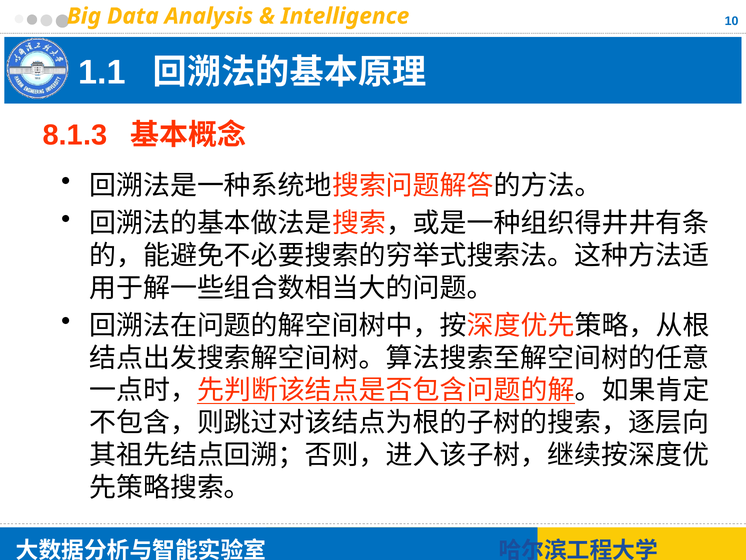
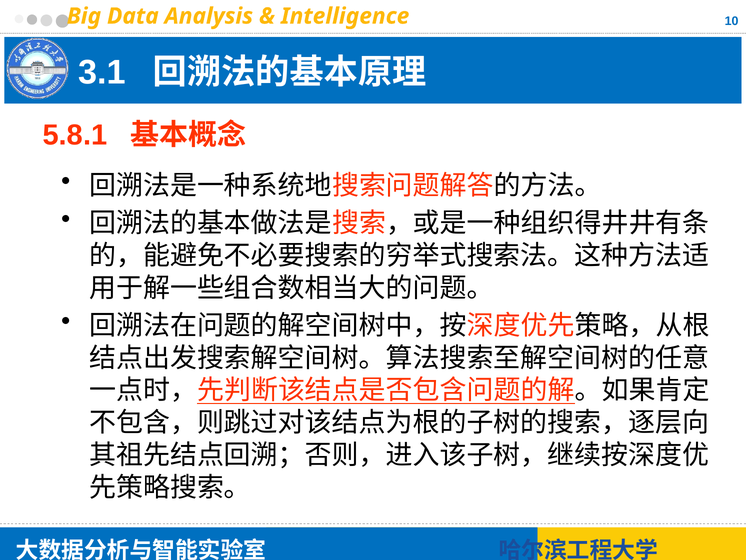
1.1: 1.1 -> 3.1 (102, 73)
8.1.3: 8.1.3 -> 5.8.1 (75, 135)
